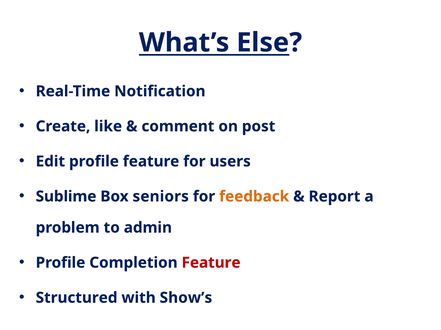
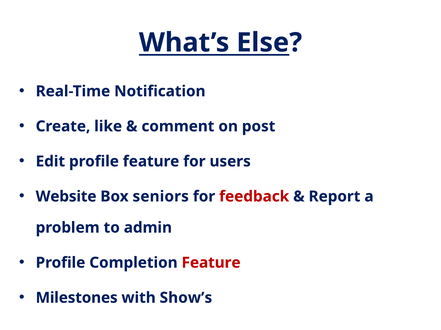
Sublime: Sublime -> Website (66, 197)
feedback colour: orange -> red (254, 197)
Structured: Structured -> Milestones (77, 298)
